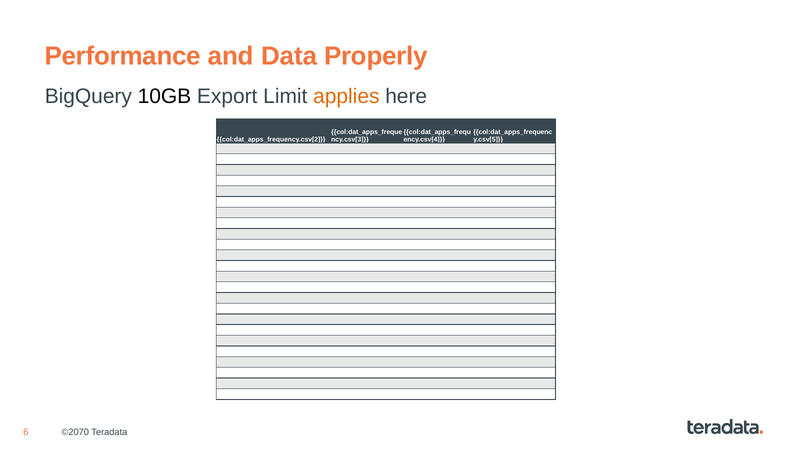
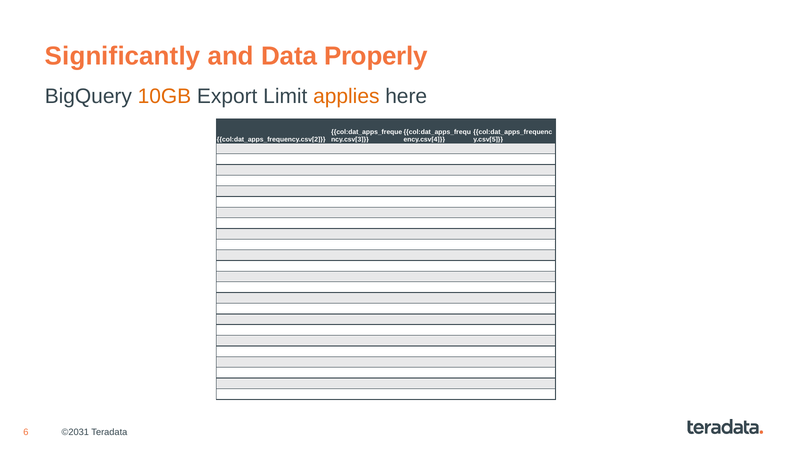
Performance: Performance -> Significantly (123, 56)
10GB colour: black -> orange (164, 96)
©2070: ©2070 -> ©2031 (75, 432)
